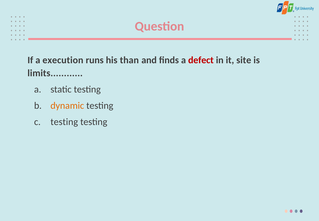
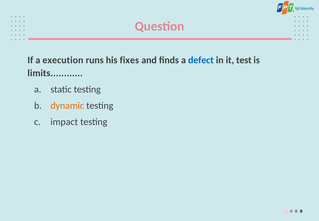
than: than -> fixes (129, 60)
defect colour: red -> blue (201, 60)
site: site -> test (244, 60)
testing: testing -> impact (64, 122)
